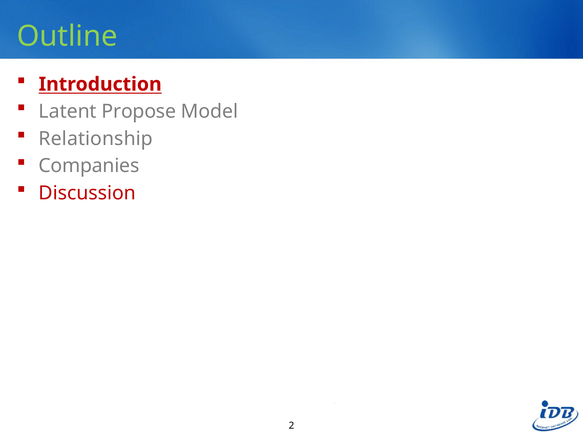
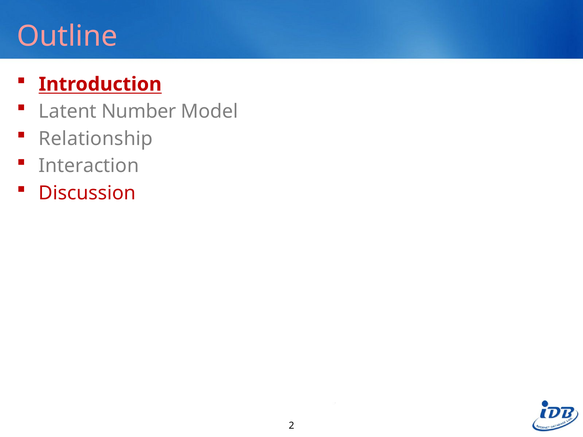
Outline colour: light green -> pink (67, 36)
Propose: Propose -> Number (139, 111)
Companies: Companies -> Interaction (89, 166)
